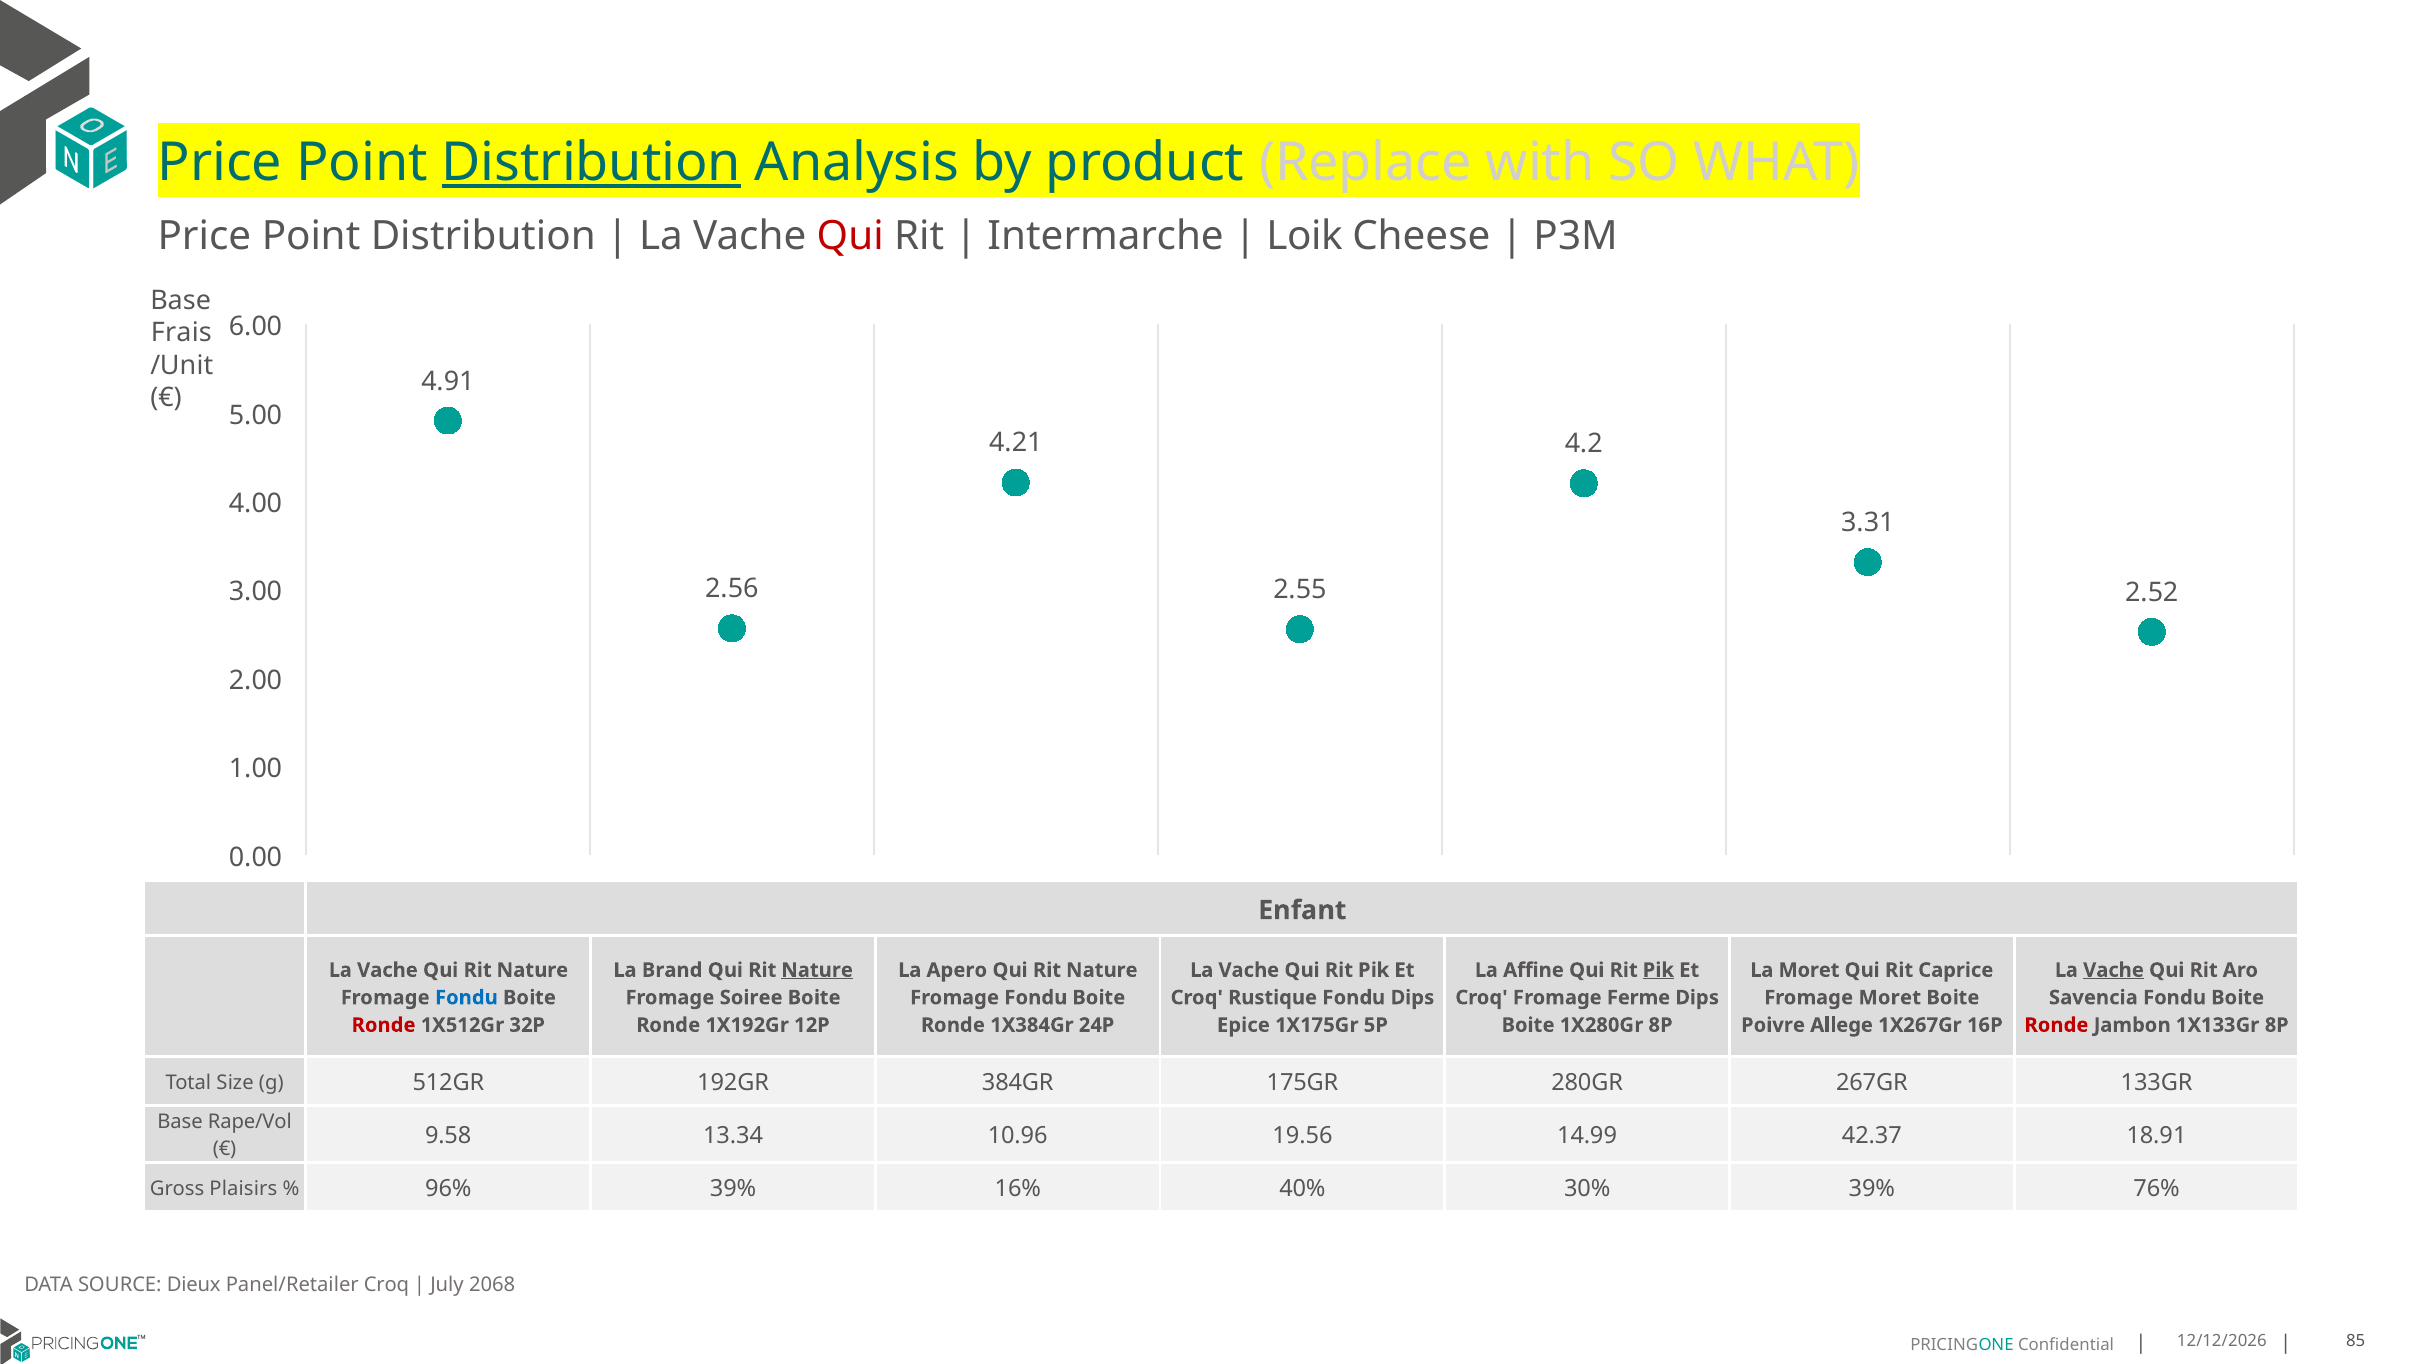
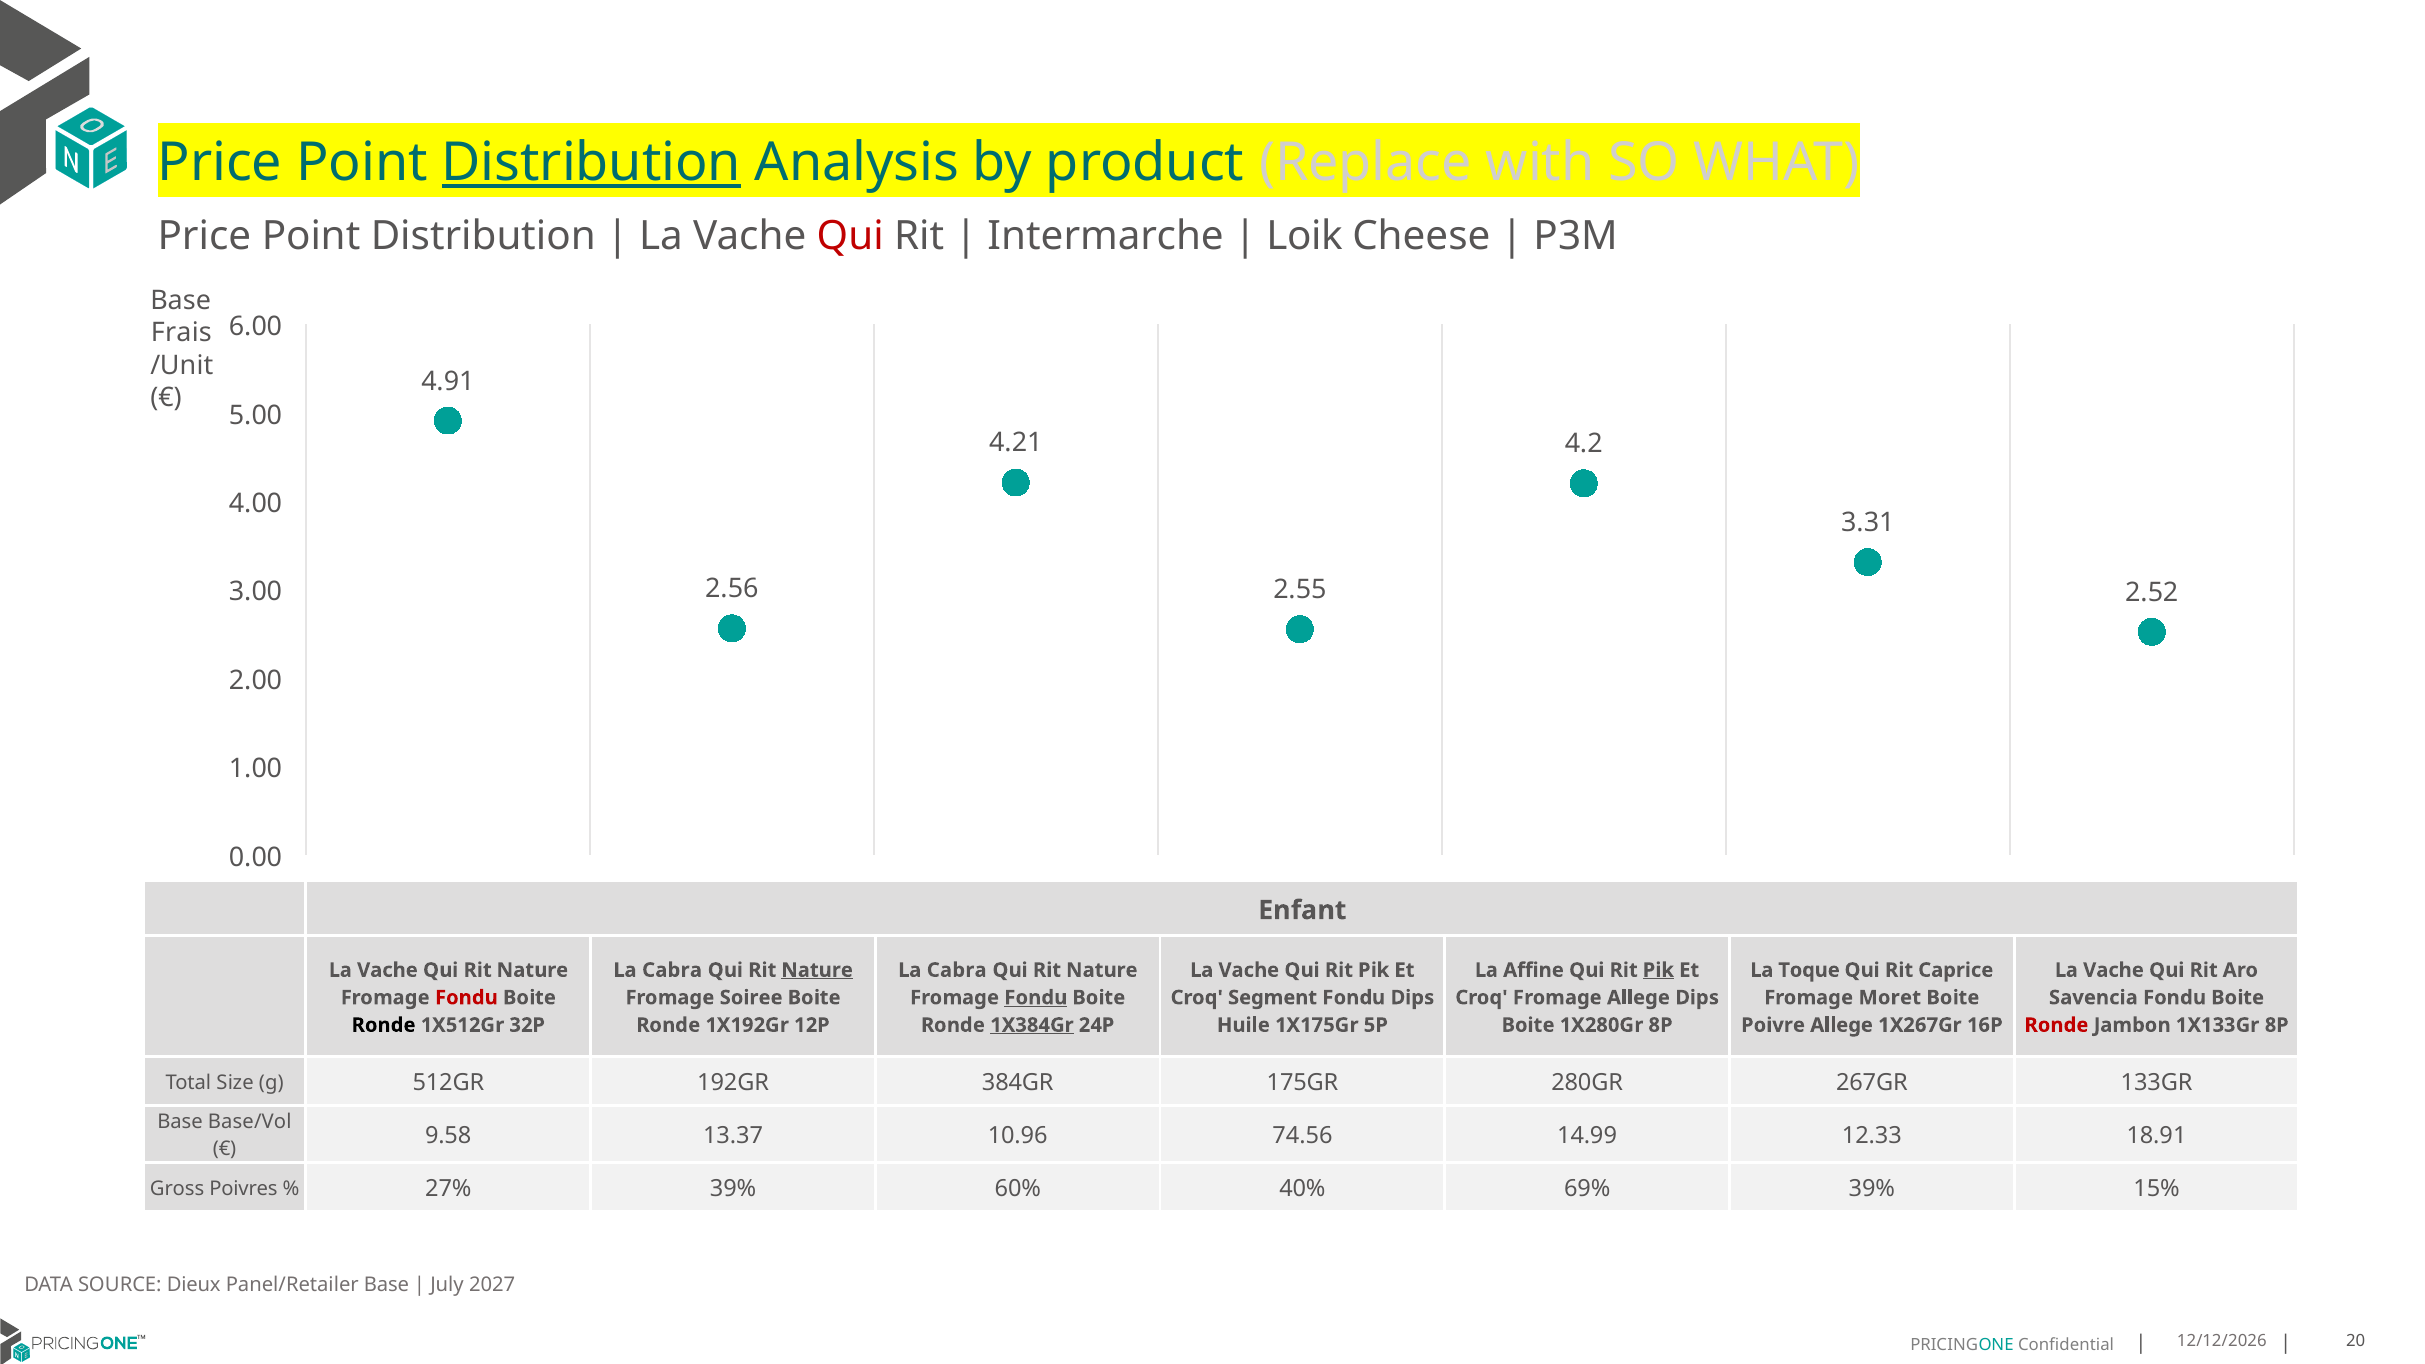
Brand: Brand -> Cabra (672, 970)
Apero: Apero -> Cabra (957, 970)
La Moret: Moret -> Toque (1809, 970)
Vache underline: present -> none (2113, 970)
Fondu colour: blue -> red (466, 998)
Fondu underline: none -> present (1036, 998)
Rustique: Rustique -> Segment (1273, 998)
Fromage Ferme: Ferme -> Allege (1638, 998)
Ronde colour: red -> black (384, 1025)
1X384Gr underline: none -> present (1032, 1025)
Epice: Epice -> Huile (1243, 1025)
Rape/Vol: Rape/Vol -> Base/Vol (250, 1122)
13.34: 13.34 -> 13.37 (733, 1136)
19.56: 19.56 -> 74.56 (1302, 1136)
42.37: 42.37 -> 12.33 (1872, 1136)
Plaisirs: Plaisirs -> Poivres (244, 1189)
96%: 96% -> 27% (448, 1189)
16%: 16% -> 60% (1018, 1189)
30%: 30% -> 69% (1587, 1189)
76%: 76% -> 15% (2157, 1189)
Panel/Retailer Croq: Croq -> Base (386, 1285)
2068: 2068 -> 2027 (492, 1285)
85: 85 -> 20 (2356, 1341)
